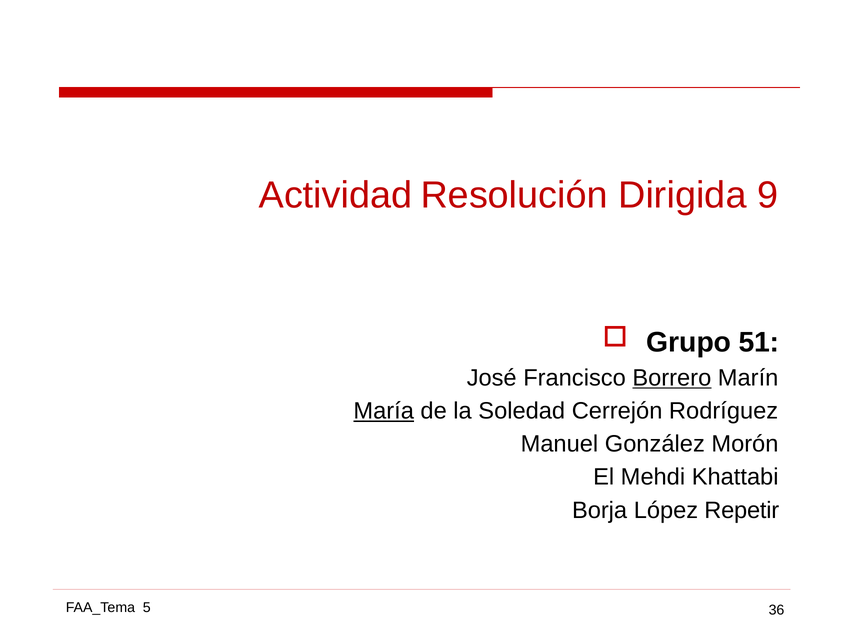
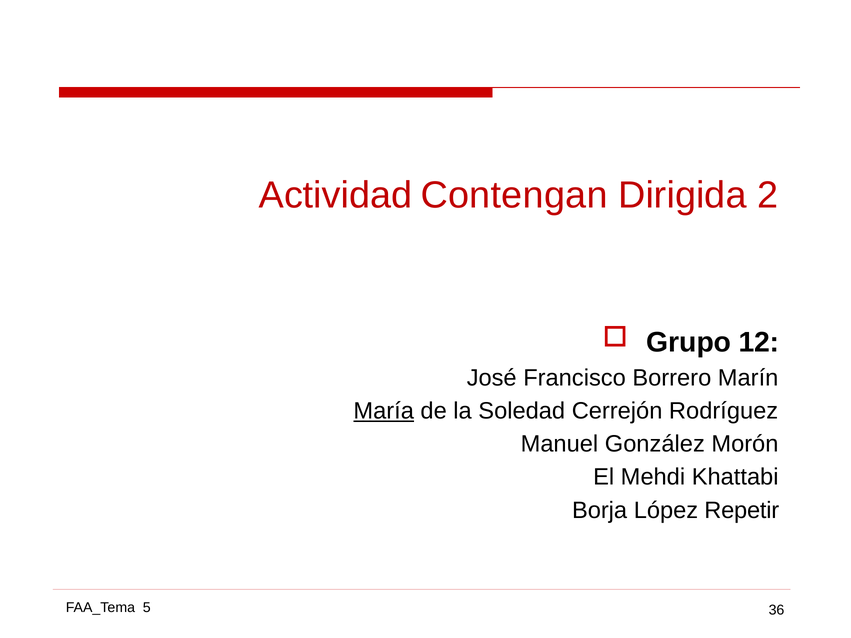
Resolución: Resolución -> Contengan (514, 196)
9: 9 -> 2 (768, 196)
51: 51 -> 12 (759, 342)
Borrero underline: present -> none (672, 378)
